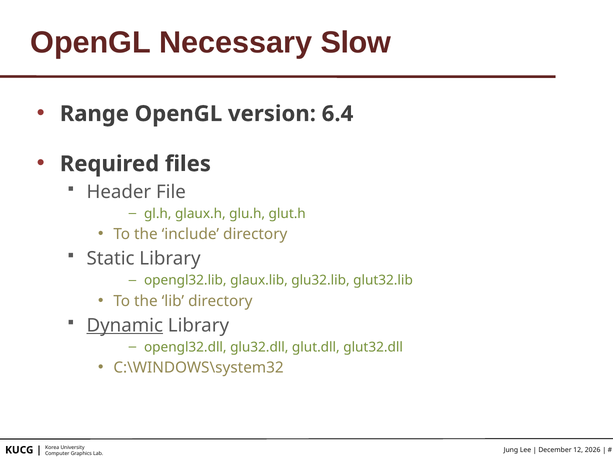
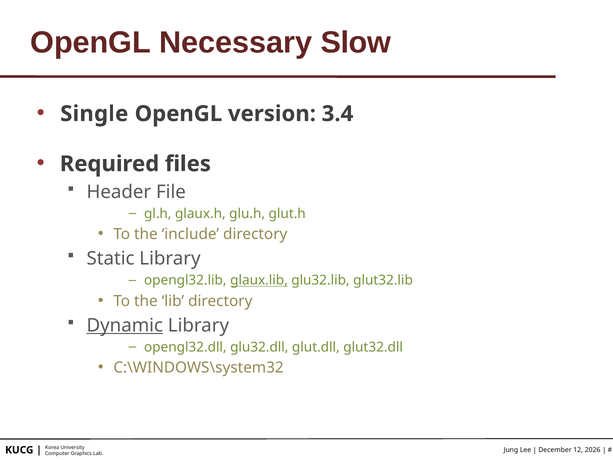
Range: Range -> Single (94, 114)
6.4: 6.4 -> 3.4 (337, 114)
glaux.lib underline: none -> present (259, 280)
